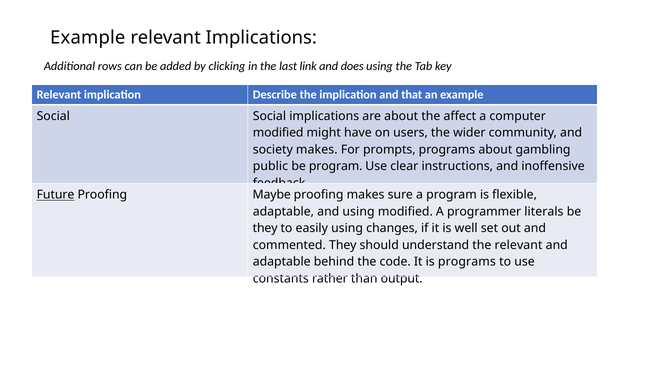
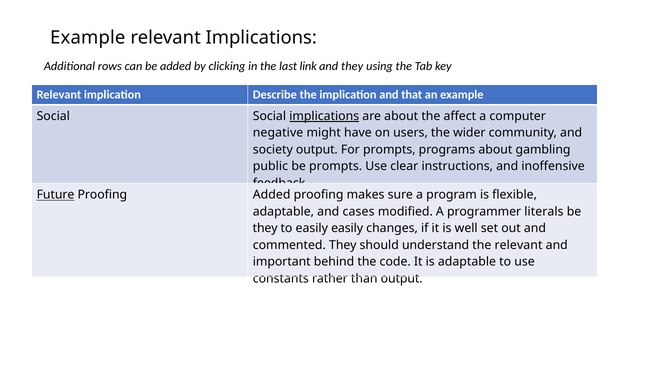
and does: does -> they (352, 66)
implications underline: none -> present (324, 116)
modified: modified -> negative (278, 133)
society makes: makes -> output (317, 150)
be program: program -> prompts (336, 166)
Maybe: Maybe -> Added (272, 195)
and using: using -> cases (359, 212)
easily using: using -> easily (347, 228)
adaptable: adaptable -> important (282, 262)
is programs: programs -> adaptable (467, 262)
